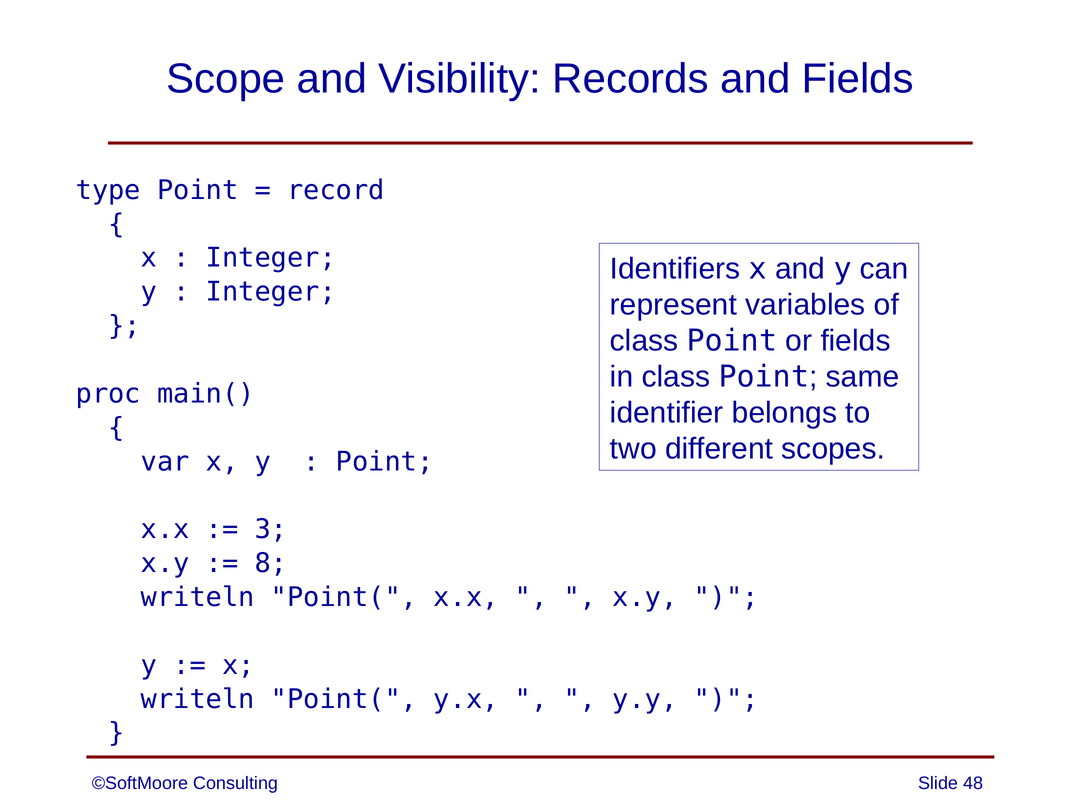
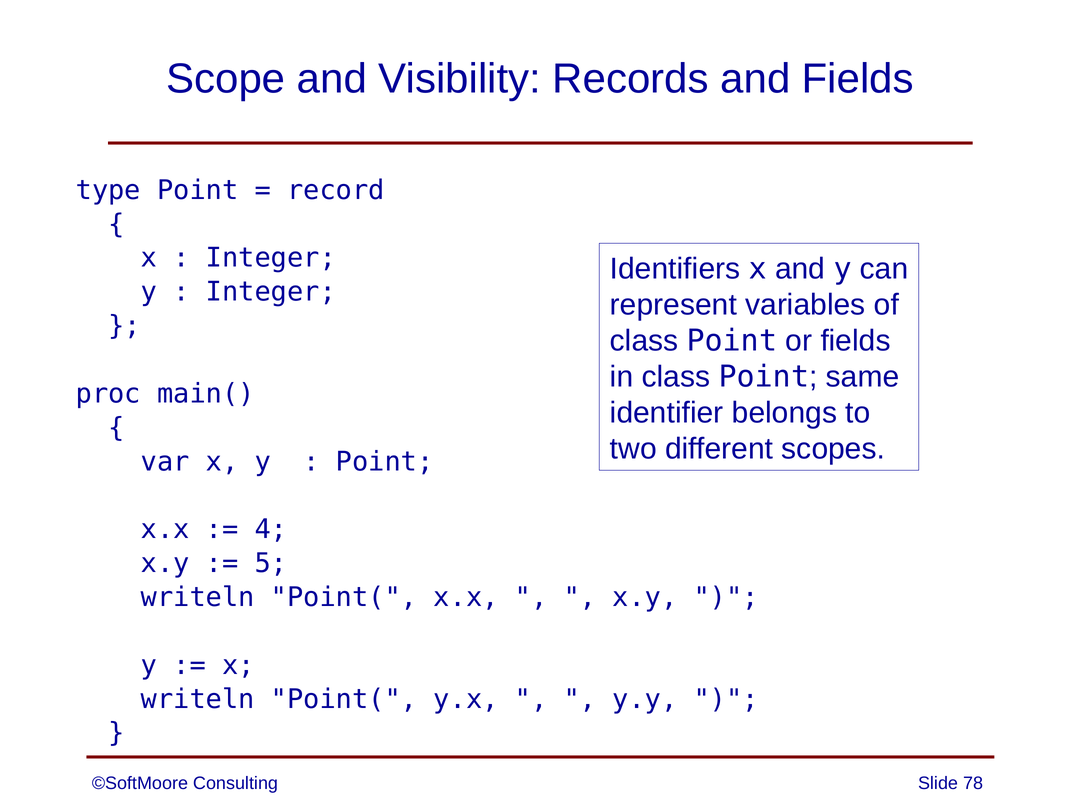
3: 3 -> 4 (271, 529)
8: 8 -> 5 (271, 563)
48: 48 -> 78 (973, 783)
